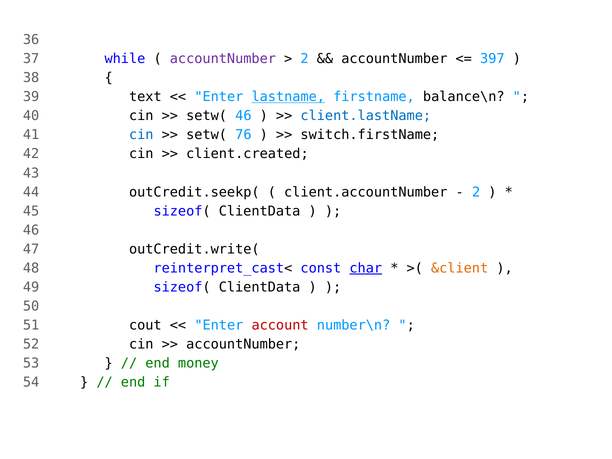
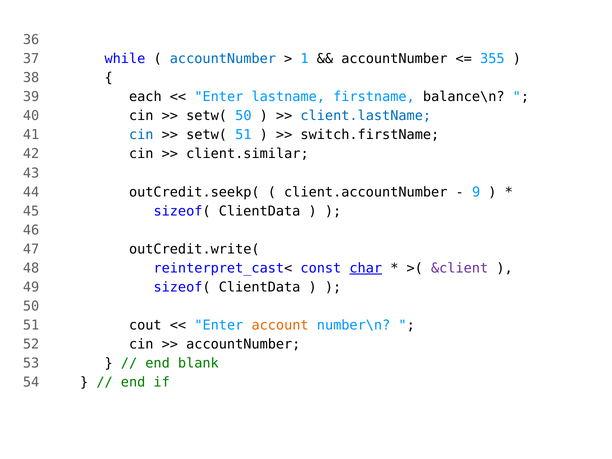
accountNumber colour: purple -> blue (223, 59)
2: 2 -> 1 (305, 59)
397: 397 -> 355 (492, 59)
text: text -> each (145, 97)
lastname underline: present -> none (288, 97)
setw( 46: 46 -> 50 (243, 116)
setw( 76: 76 -> 51 (243, 135)
client.created: client.created -> client.similar (247, 154)
2: 2 -> 9 (476, 192)
&client colour: orange -> purple (460, 268)
account colour: red -> orange (280, 325)
money: money -> blank (198, 363)
